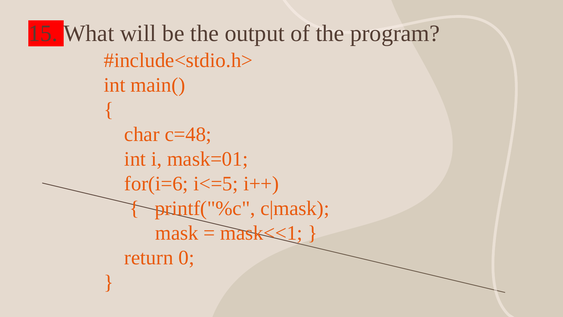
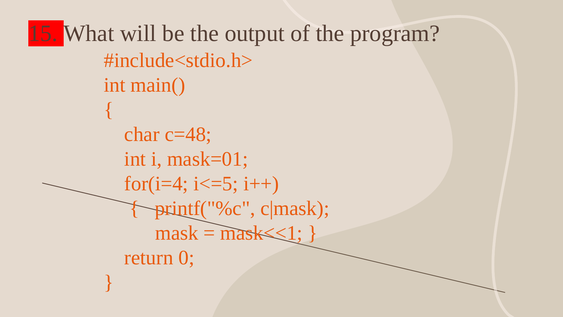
for(i=6: for(i=6 -> for(i=4 (156, 183)
